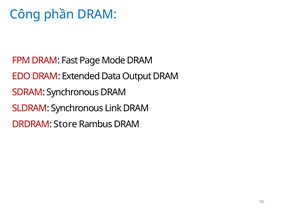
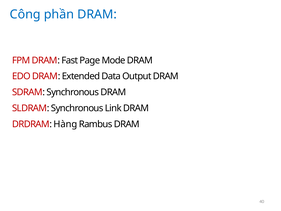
Store: Store -> Hàng (65, 124)
